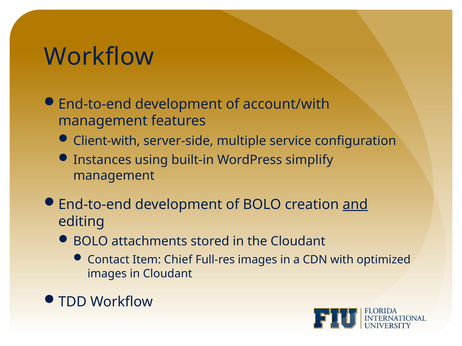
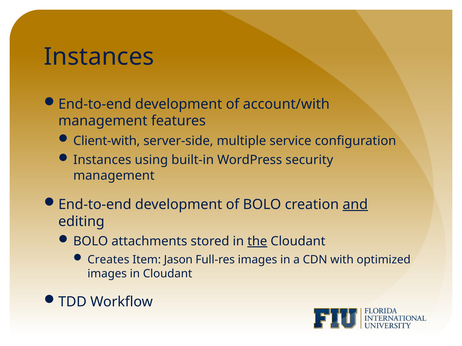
Workflow: Workflow -> Instances (99, 57)
simplify: simplify -> security (309, 160)
the underline: none -> present (257, 242)
Contact: Contact -> Creates (108, 260)
Chief: Chief -> Jason (178, 260)
